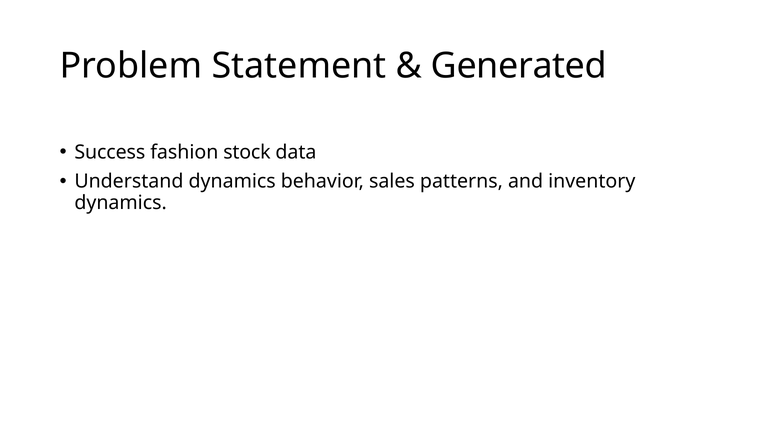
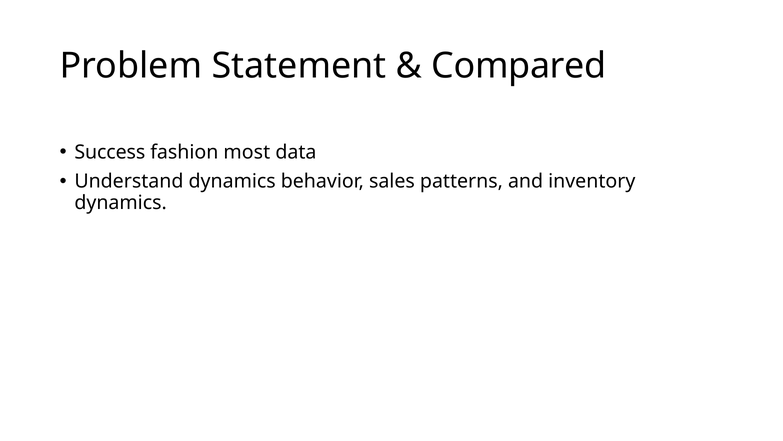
Generated: Generated -> Compared (519, 66)
stock: stock -> most (247, 152)
